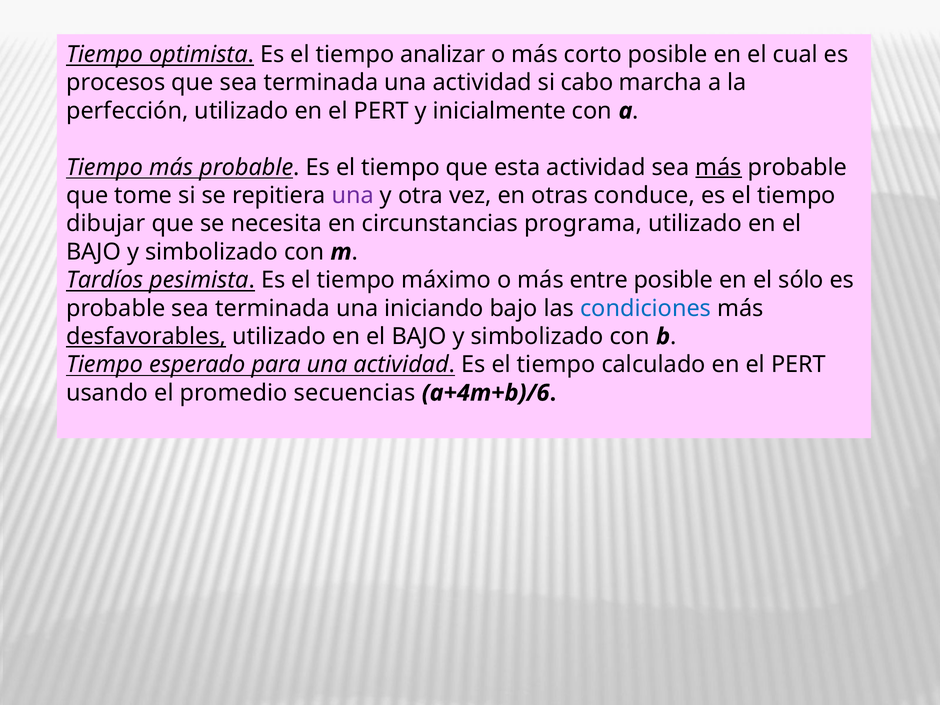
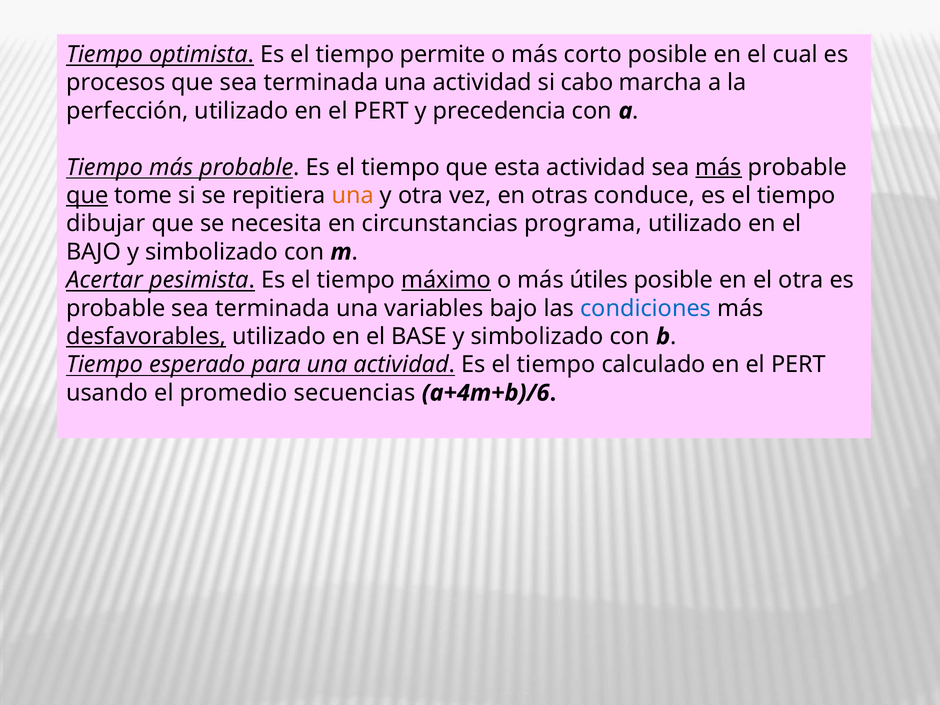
analizar: analizar -> permite (443, 55)
inicialmente: inicialmente -> precedencia (499, 111)
que underline: none -> present (87, 196)
una colour: purple -> orange (353, 196)
Tardíos: Tardíos -> Acertar (104, 280)
máximo underline: none -> present (446, 280)
entre: entre -> útiles (599, 280)
el sólo: sólo -> otra (801, 280)
iniciando: iniciando -> variables (434, 308)
BAJO: BAJO -> BASE (419, 337)
